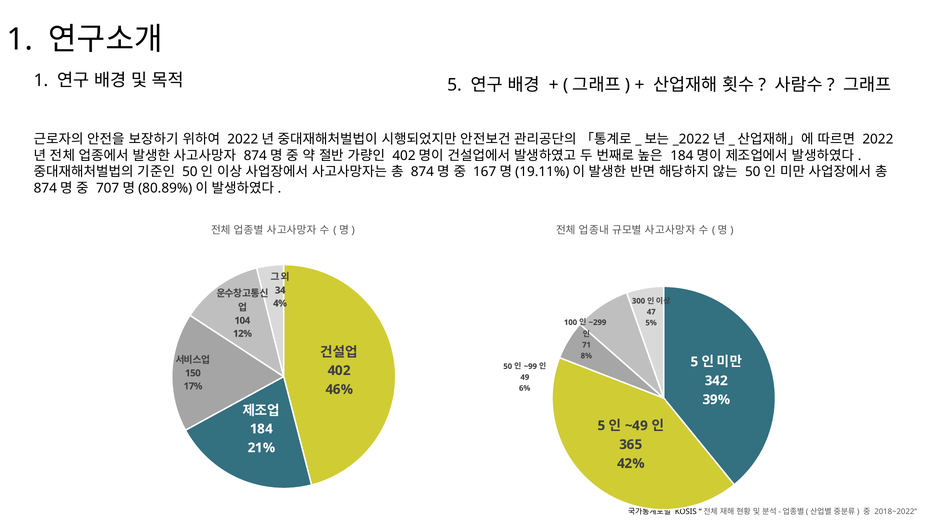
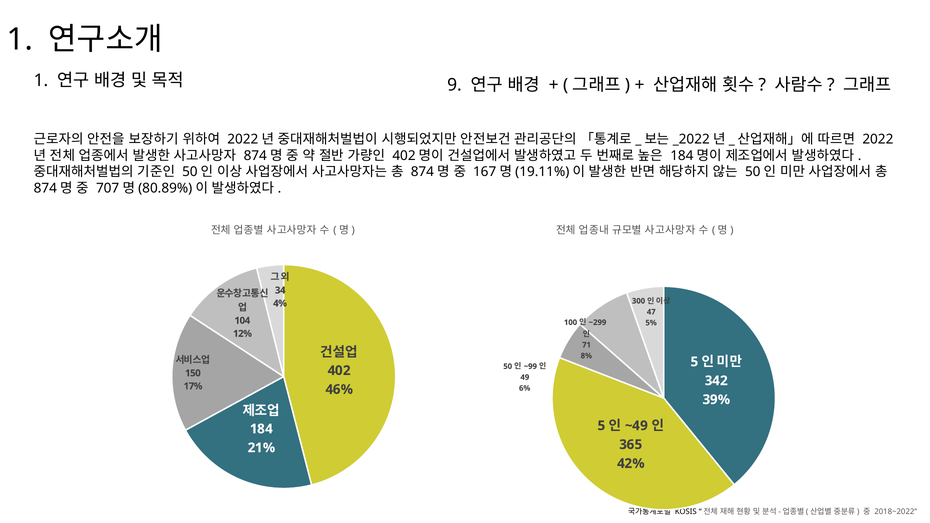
5: 5 -> 9 (454, 85)
